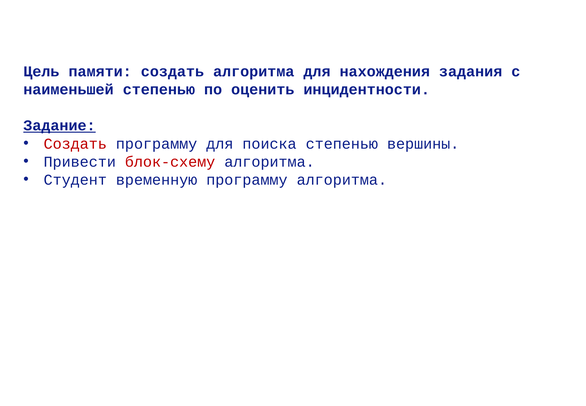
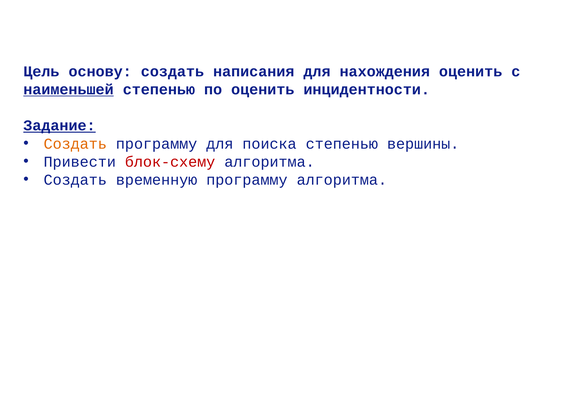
памяти: памяти -> основу (100, 71)
создать алгоритма: алгоритма -> написания (254, 71)
нахождения задания: задания -> оценить (471, 71)
наименьшей underline: none -> present (68, 89)
Создать colour: red -> orange (75, 144)
Студент: Студент -> Создать (75, 180)
